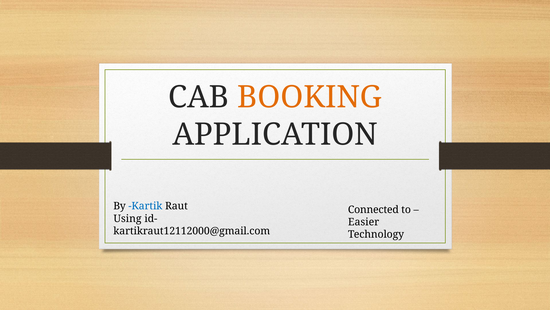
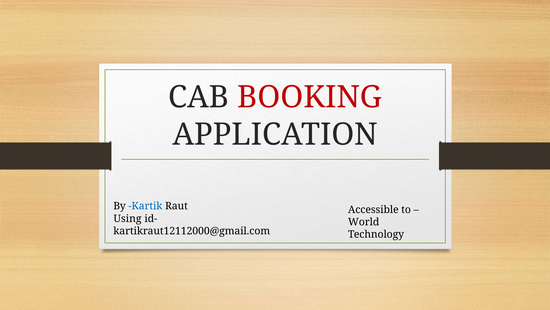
BOOKING colour: orange -> red (310, 97)
Connected: Connected -> Accessible (373, 209)
Easier: Easier -> World (364, 222)
